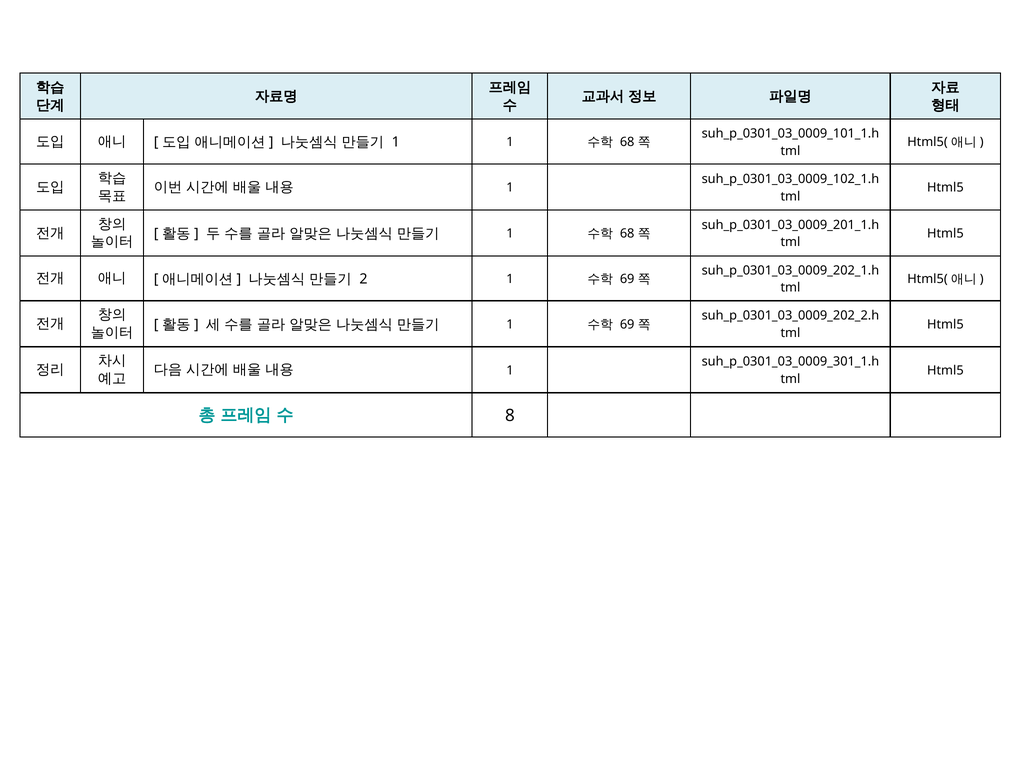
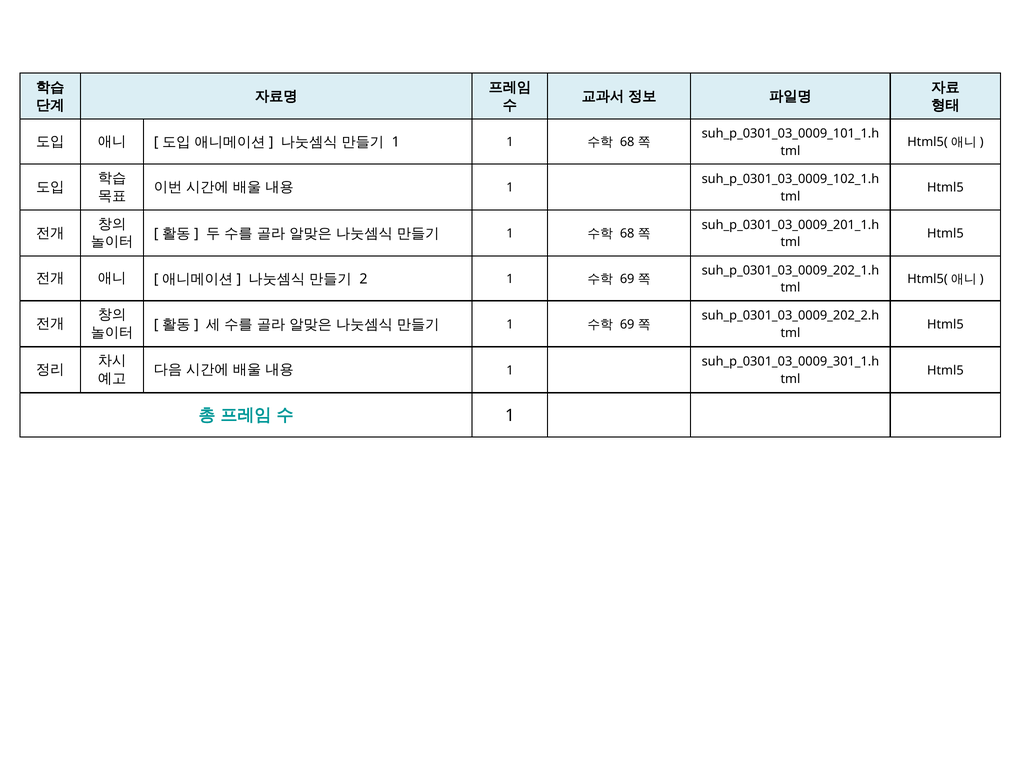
8: 8 -> 1 (510, 416)
